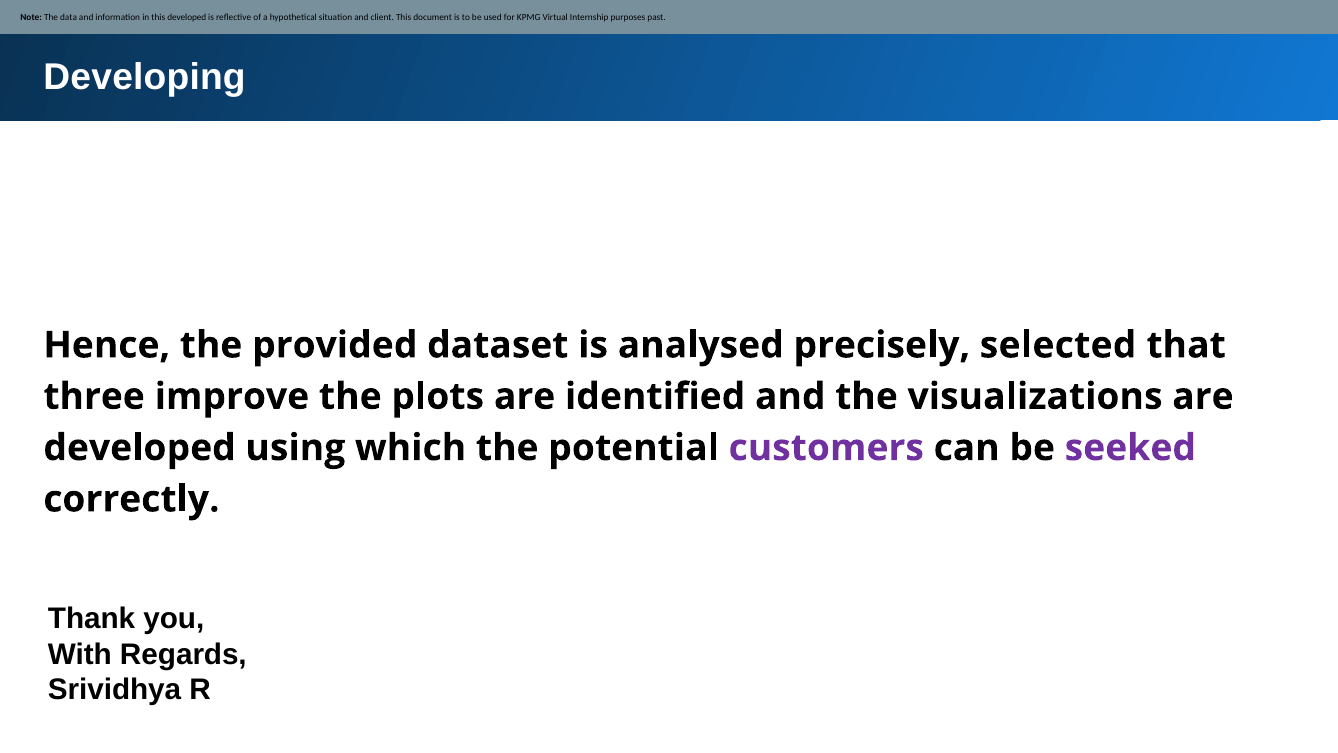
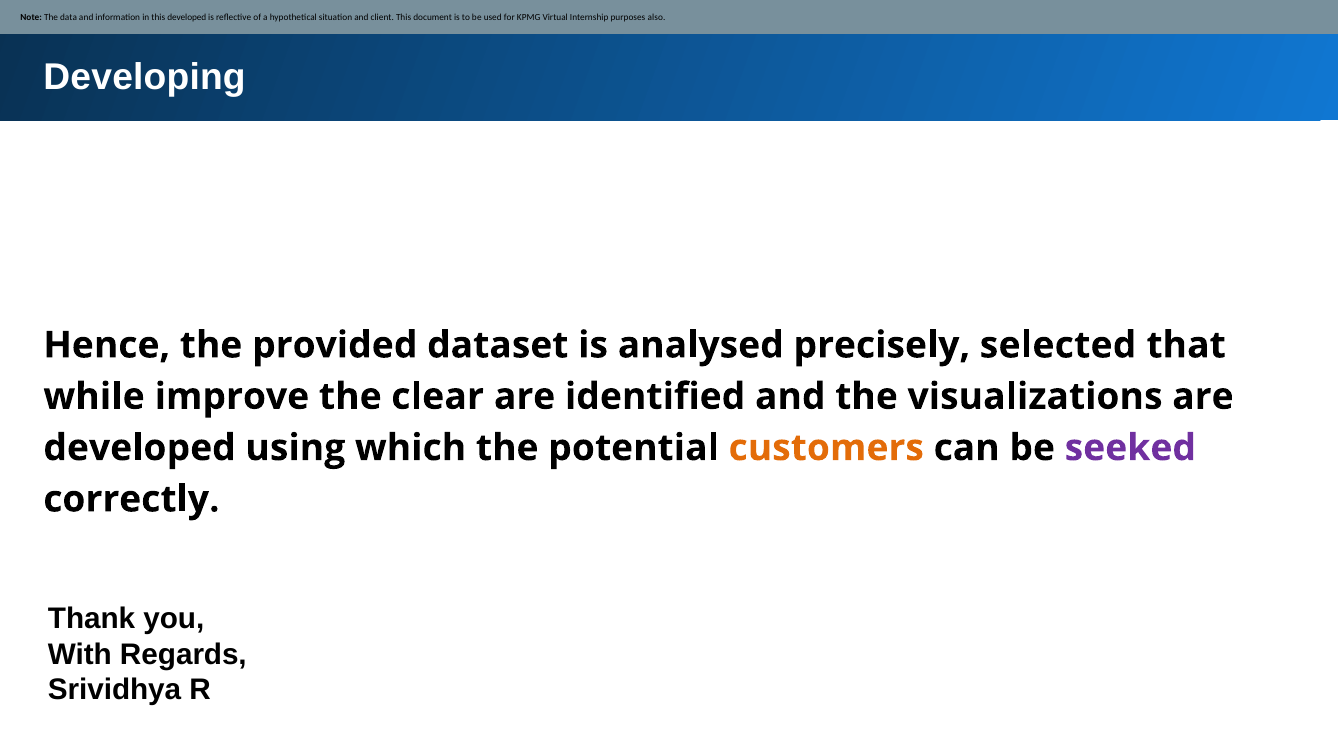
past: past -> also (656, 17)
three: three -> while (94, 396)
plots: plots -> clear (438, 396)
customers colour: purple -> orange (826, 448)
